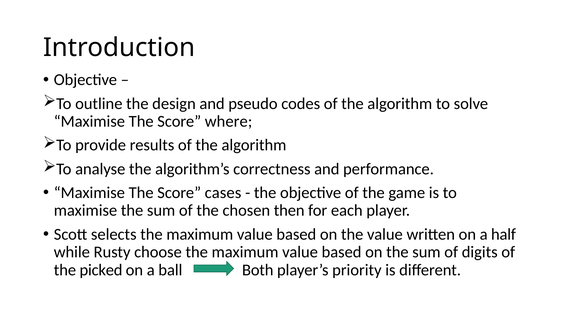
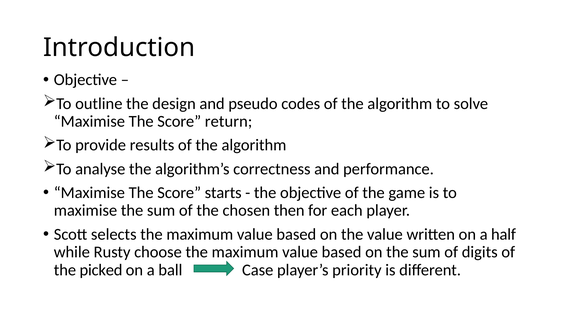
where: where -> return (229, 121)
cases: cases -> starts (223, 192)
Both: Both -> Case (258, 269)
